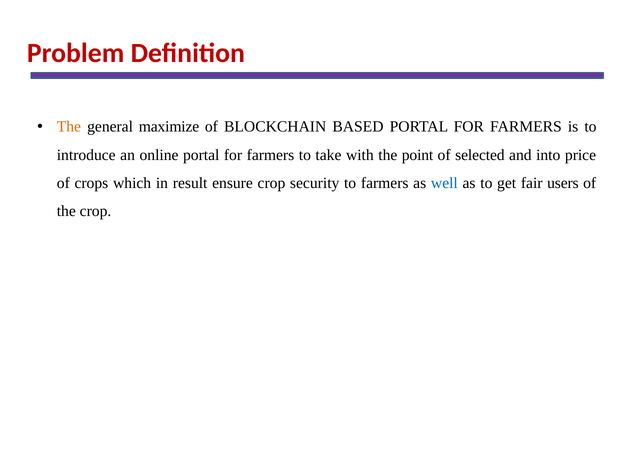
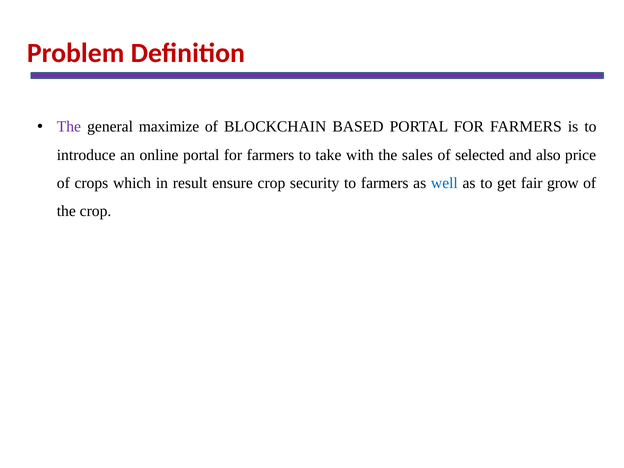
The colour: orange -> purple (69, 127)
point: point -> sales (417, 155)
into: into -> also (548, 155)
users: users -> grow (563, 183)
